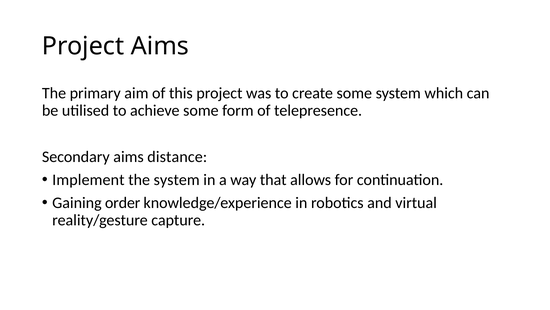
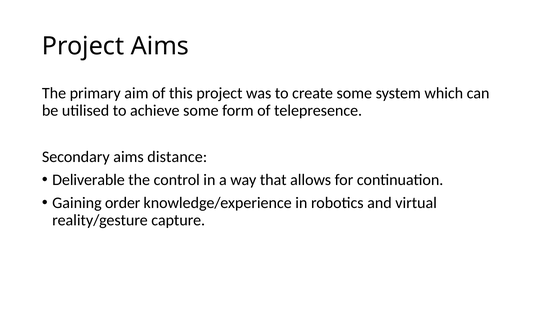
Implement: Implement -> Deliverable (89, 179)
the system: system -> control (177, 179)
